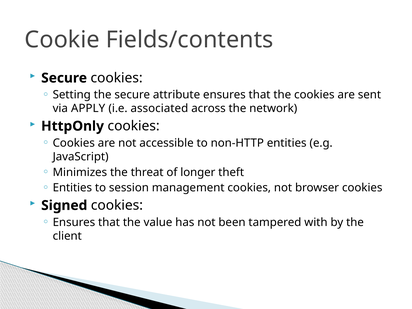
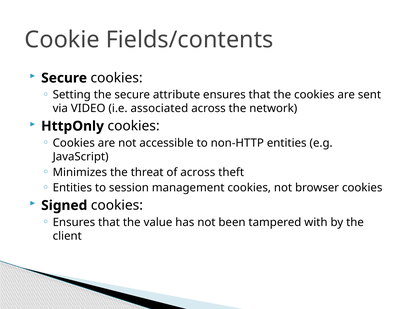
APPLY: APPLY -> VIDEO (88, 109)
of longer: longer -> across (198, 172)
